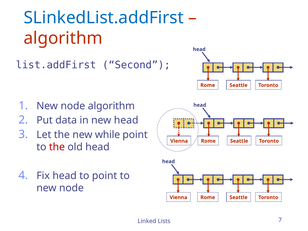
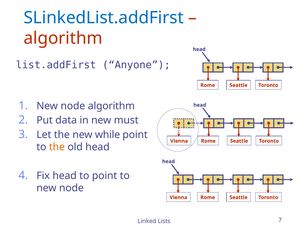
Second: Second -> Anyone (136, 65)
new head: head -> must (126, 120)
the colour: red -> orange (57, 147)
